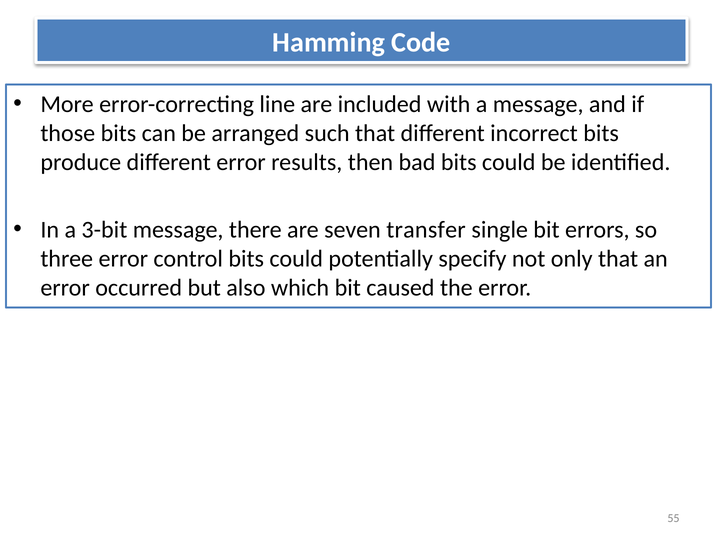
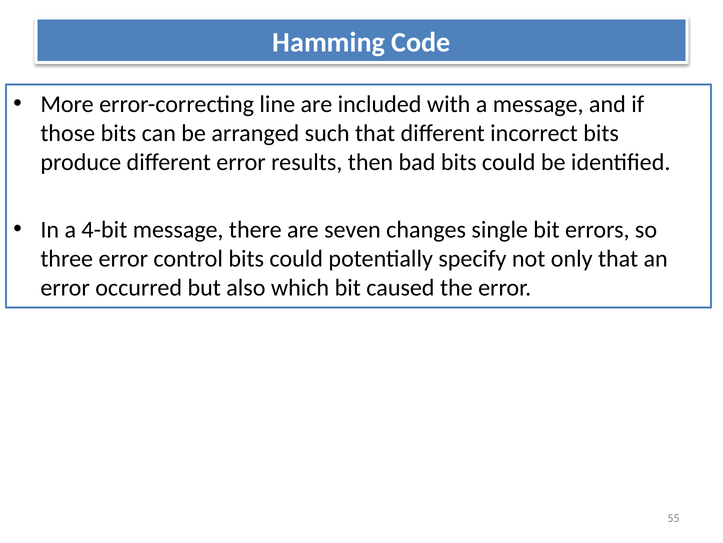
3-bit: 3-bit -> 4-bit (104, 229)
transfer: transfer -> changes (426, 229)
